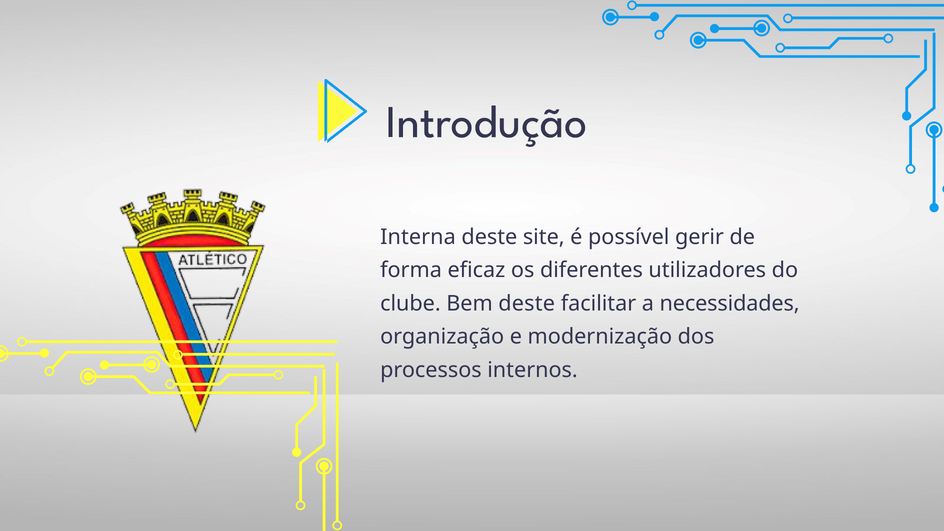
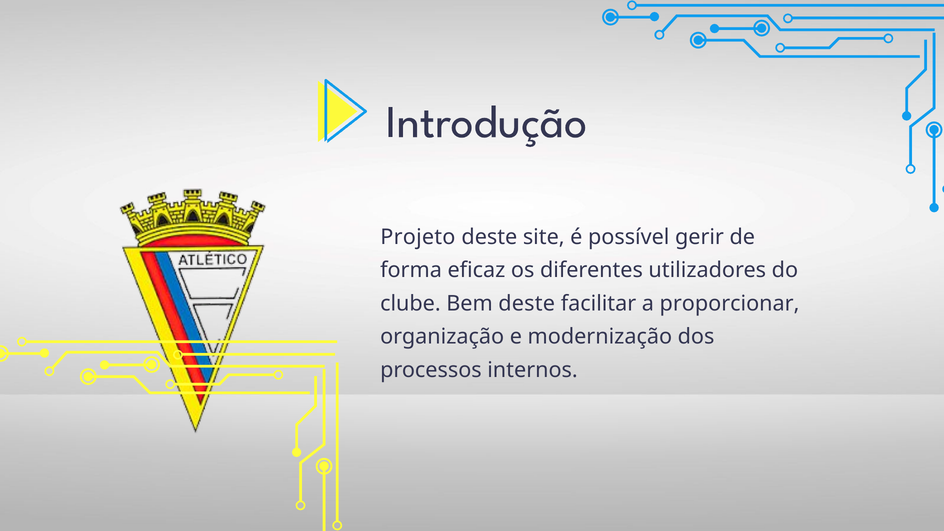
Interna: Interna -> Projeto (418, 237)
necessidades: necessidades -> proporcionar (730, 304)
